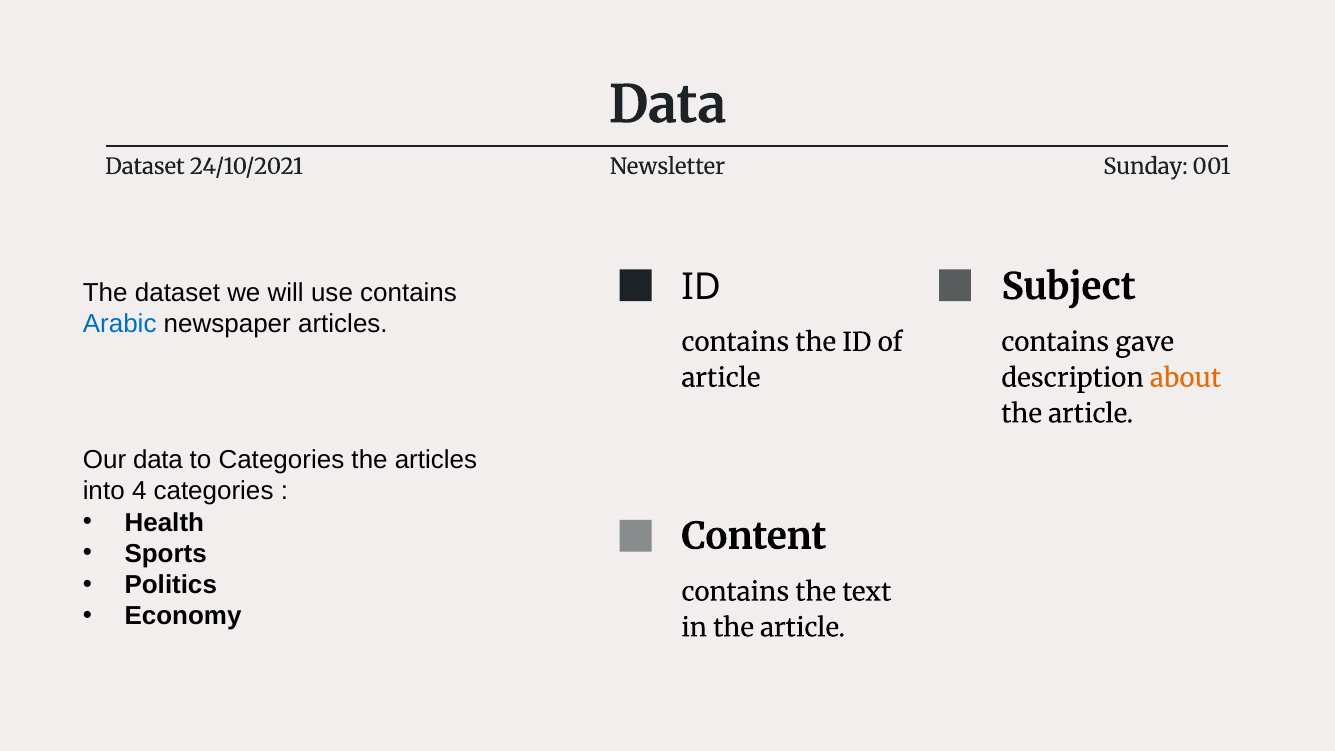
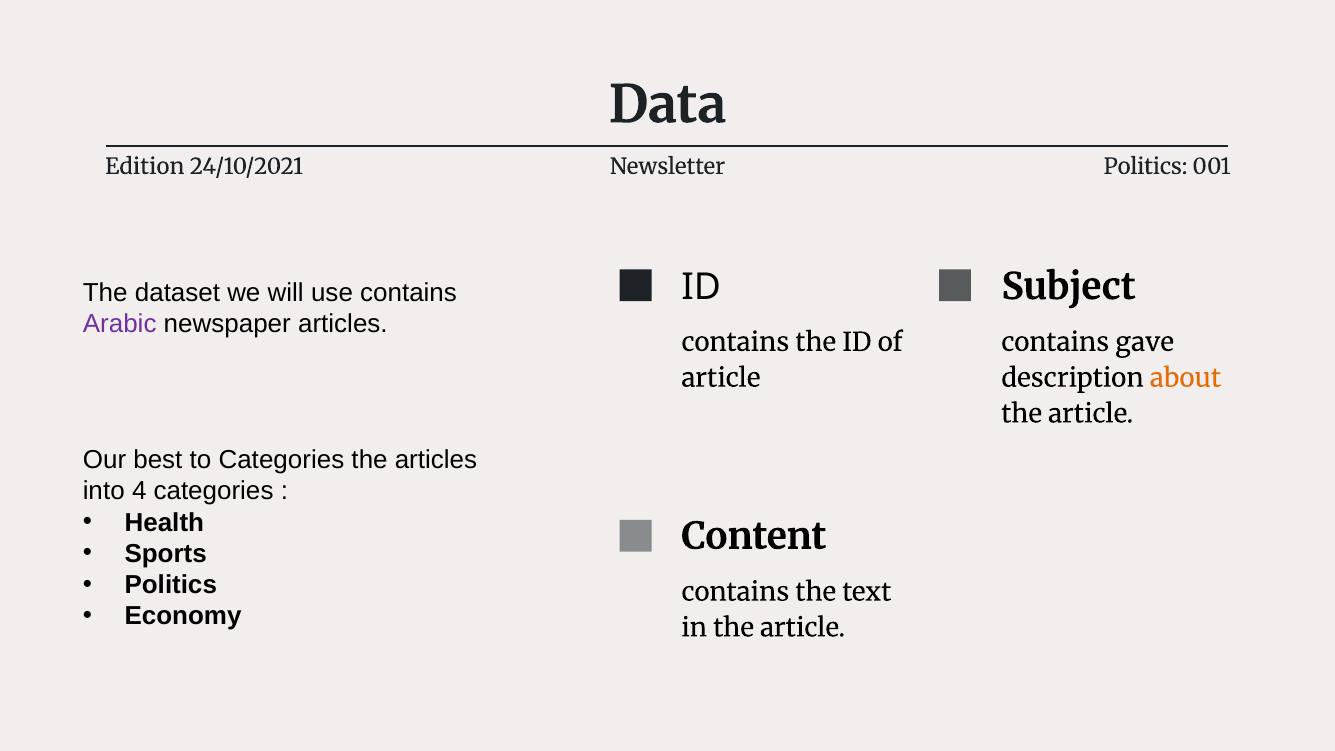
Dataset: Dataset -> Edition (145, 167)
Newsletter Sunday: Sunday -> Politics (1145, 167)
Arabic colour: blue -> purple (120, 324)
Our data: data -> best (158, 460)
